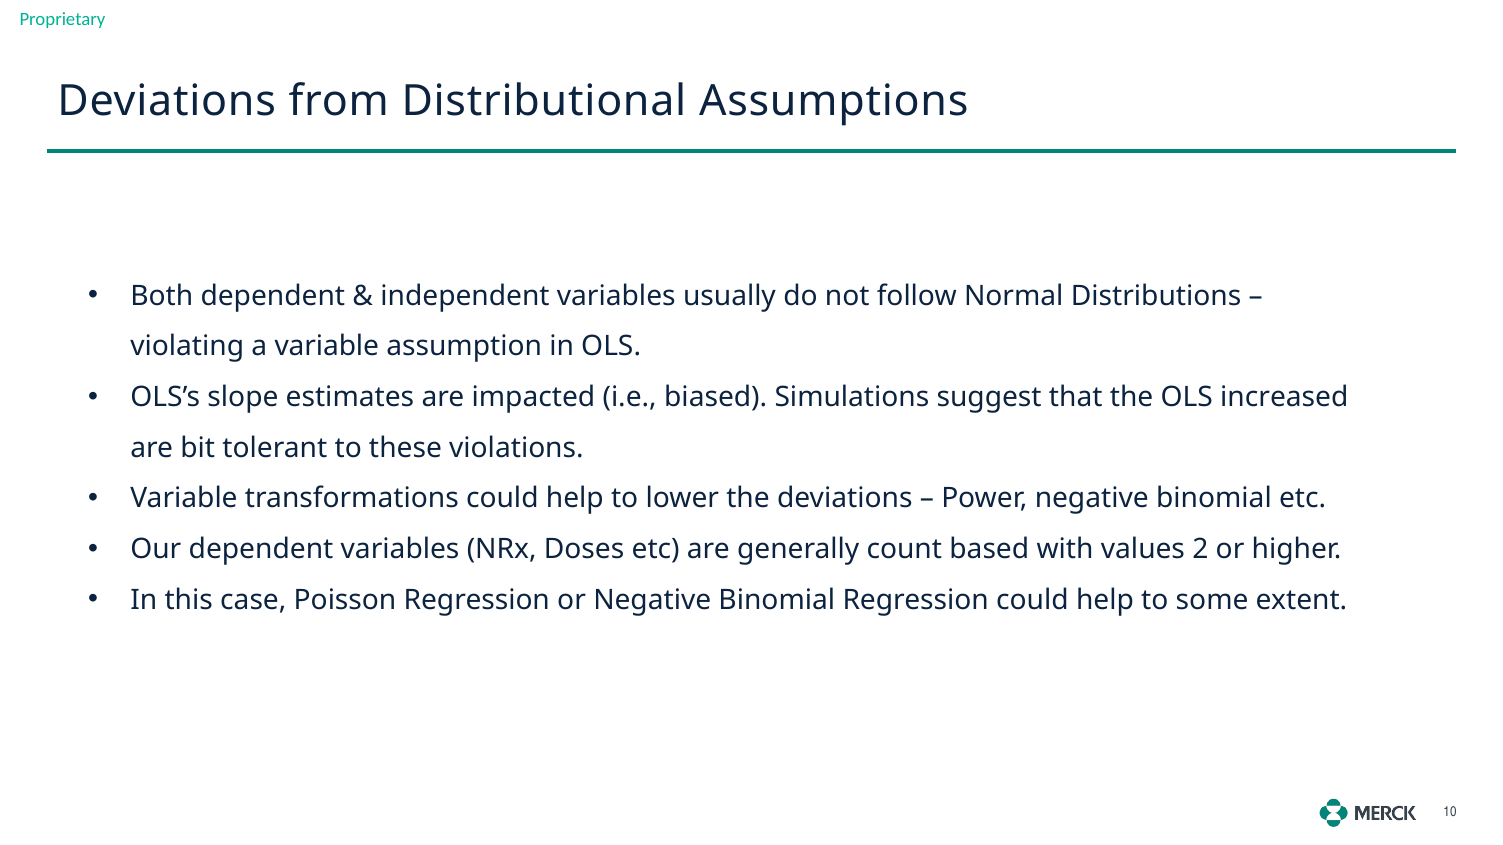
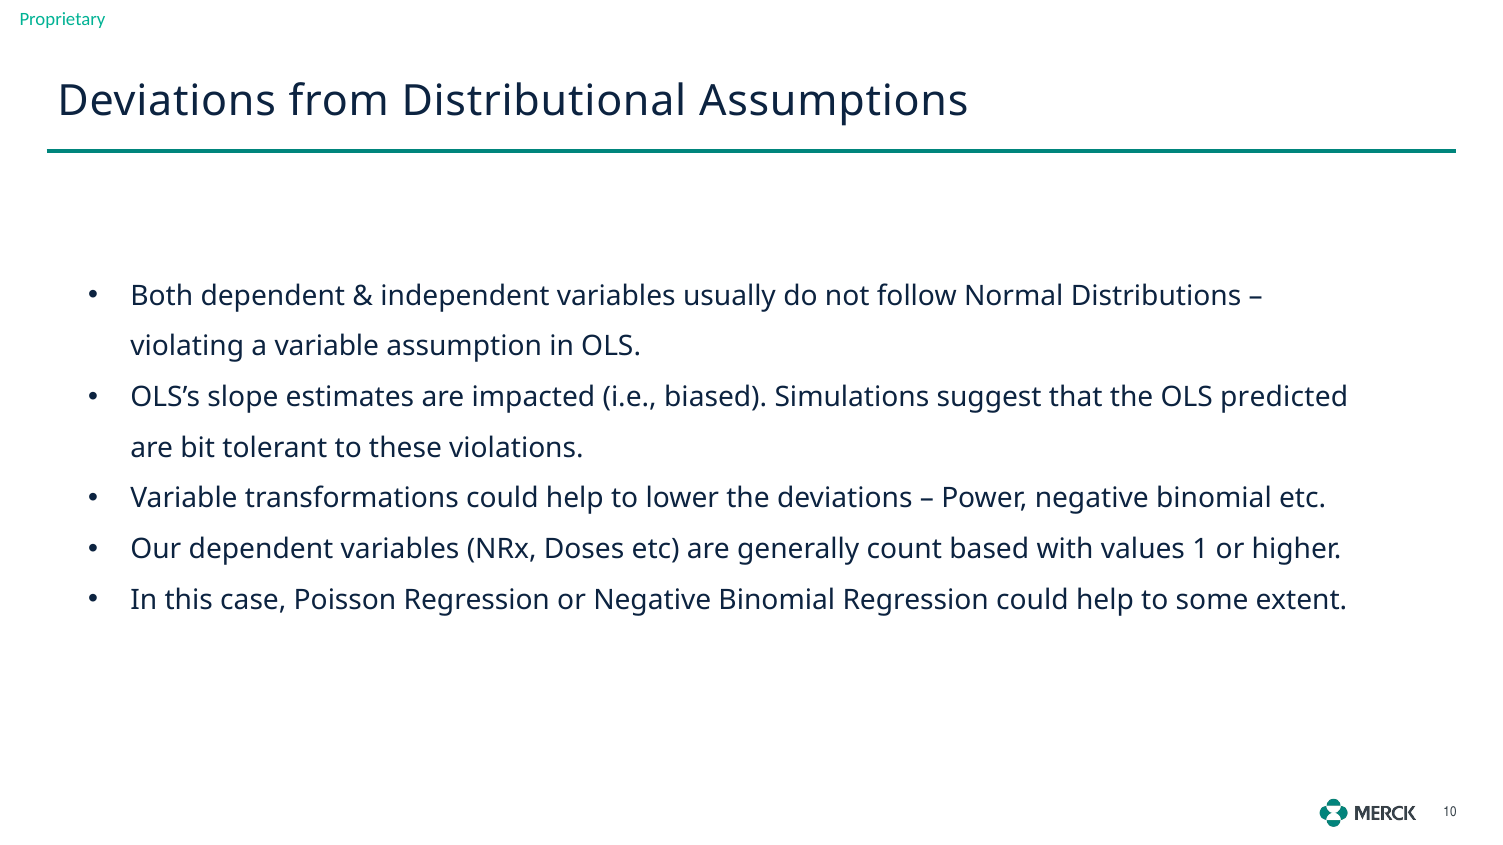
increased: increased -> predicted (1284, 397)
2: 2 -> 1 (1200, 550)
